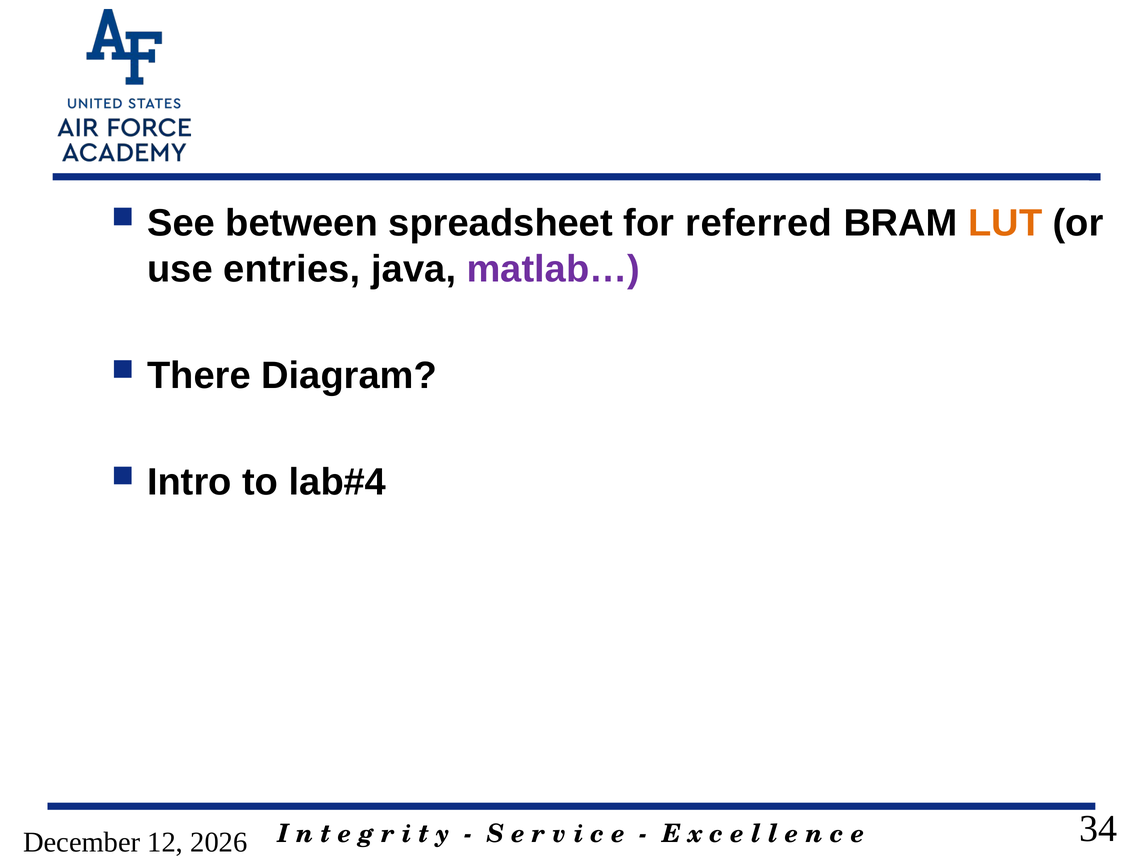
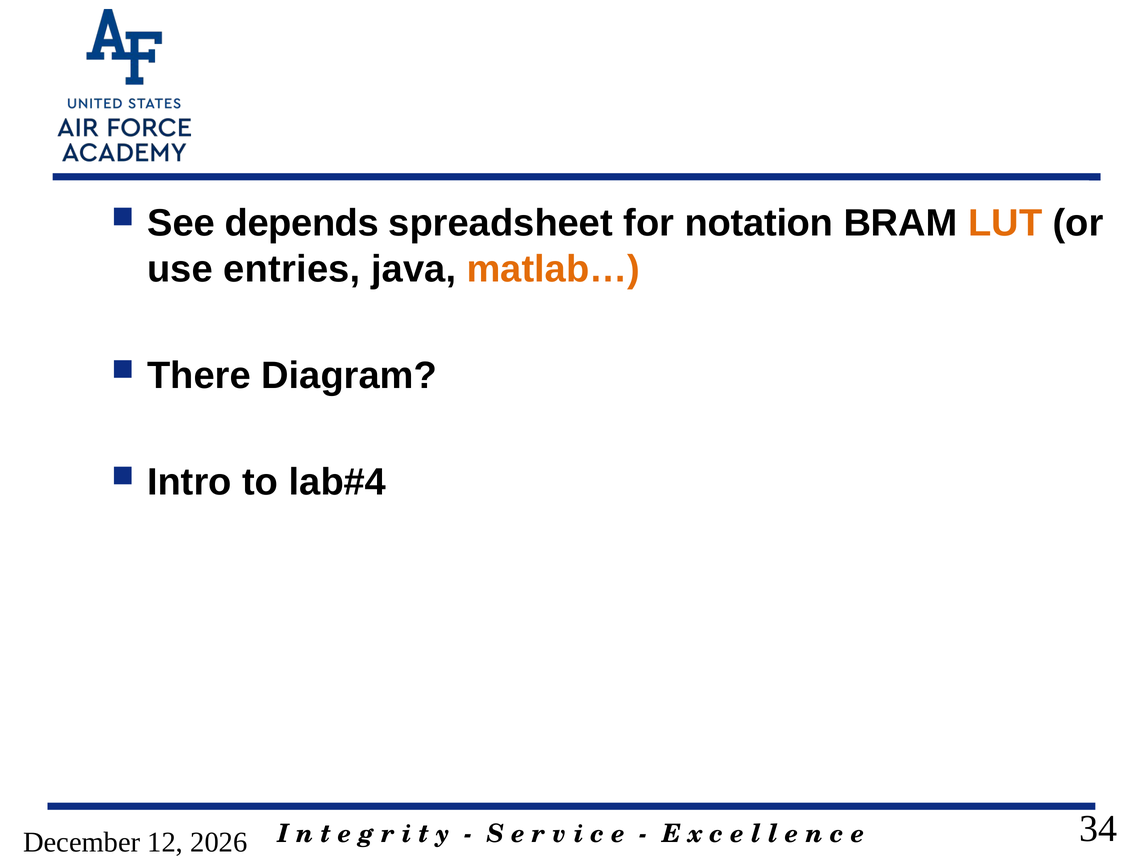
between: between -> depends (302, 223)
referred: referred -> notation (759, 223)
matlab… colour: purple -> orange (553, 269)
